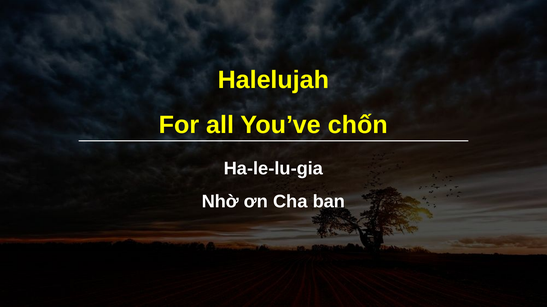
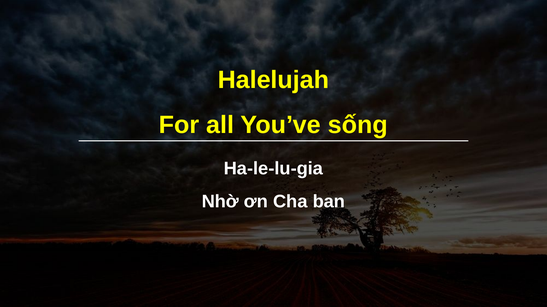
chốn: chốn -> sống (358, 125)
